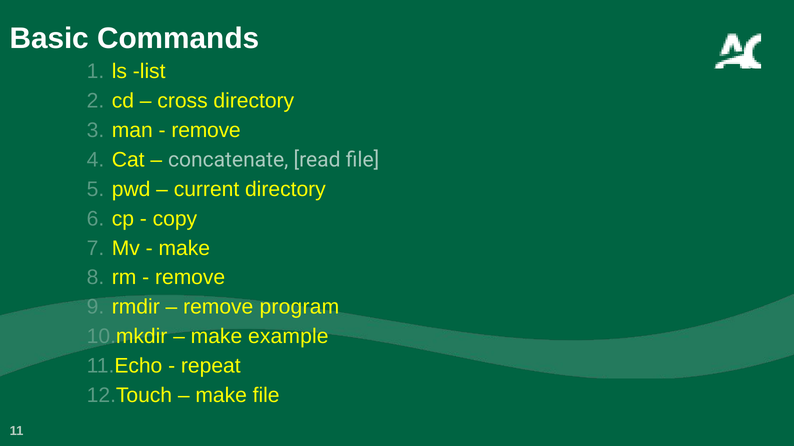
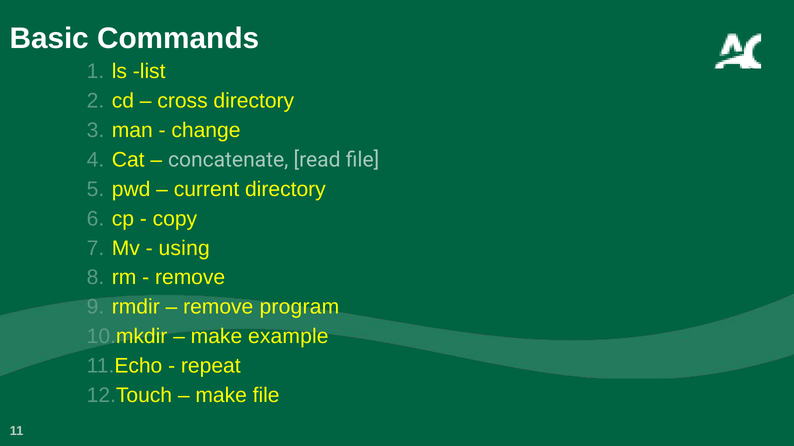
remove: remove -> change (206, 130)
make: make -> using (184, 248)
